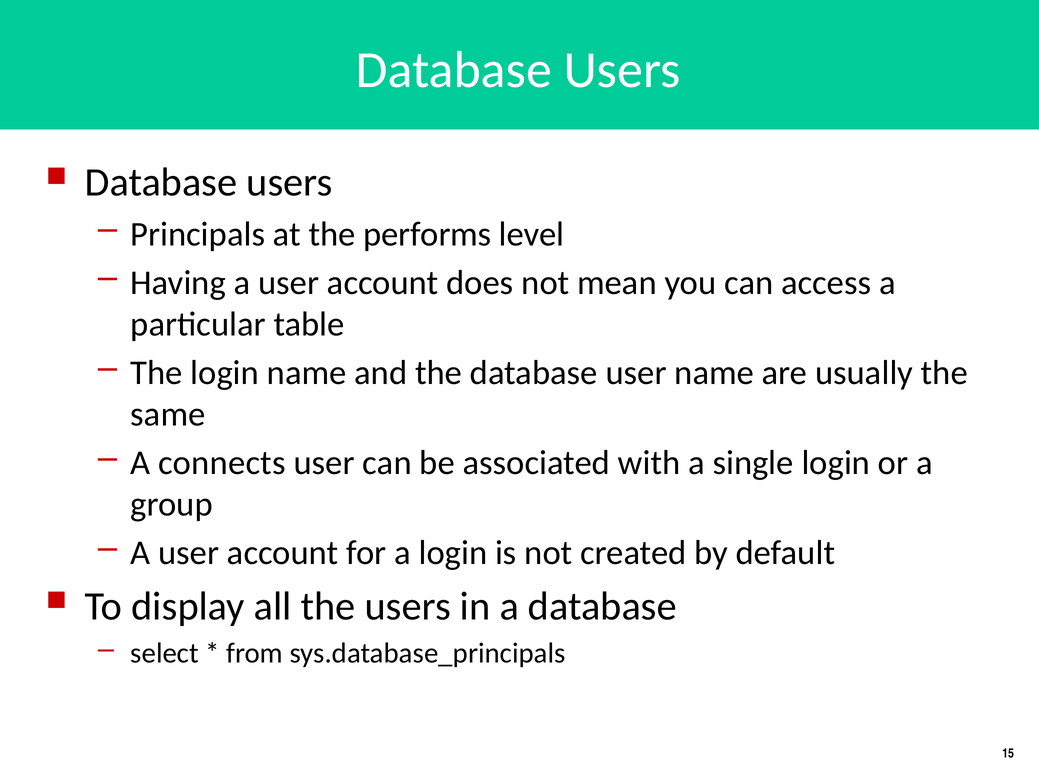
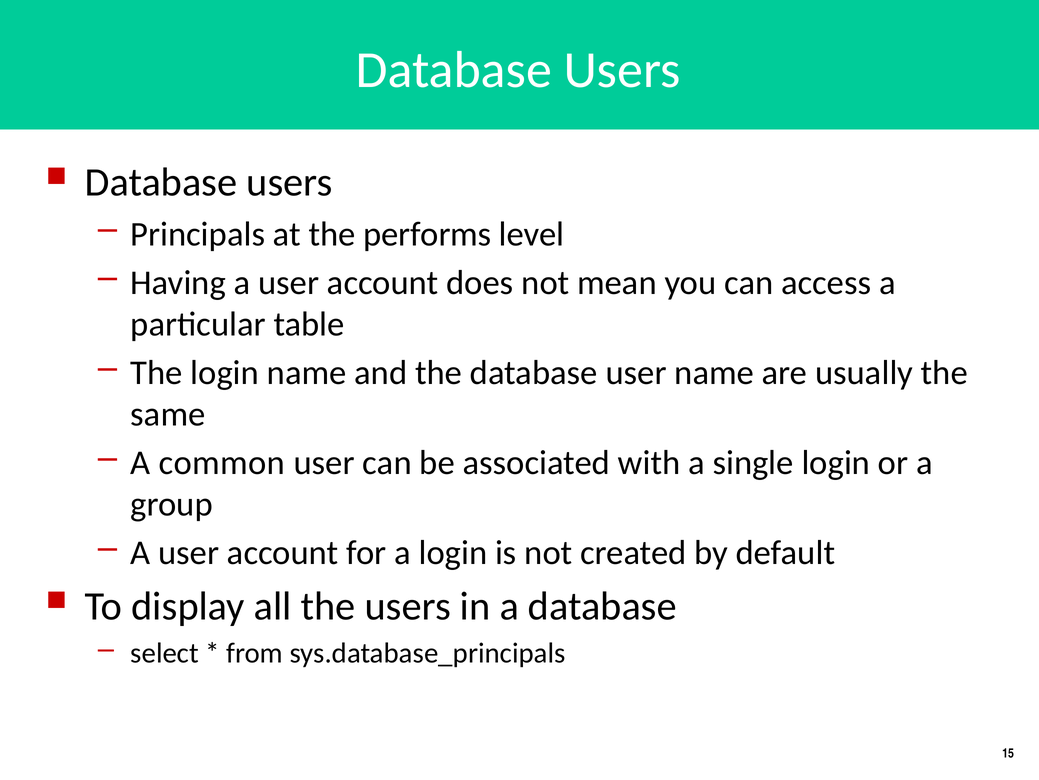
connects: connects -> common (222, 462)
